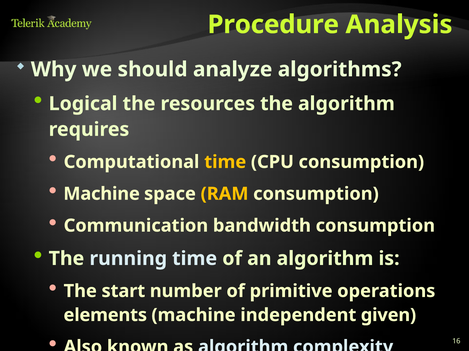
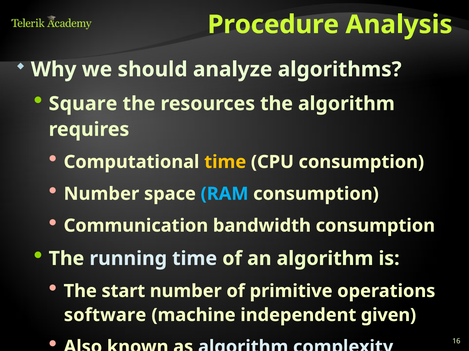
Logical: Logical -> Square (83, 104)
Machine: Machine -> Number (101, 194)
RAM colour: yellow -> light blue (225, 194)
elements: elements -> software (105, 316)
